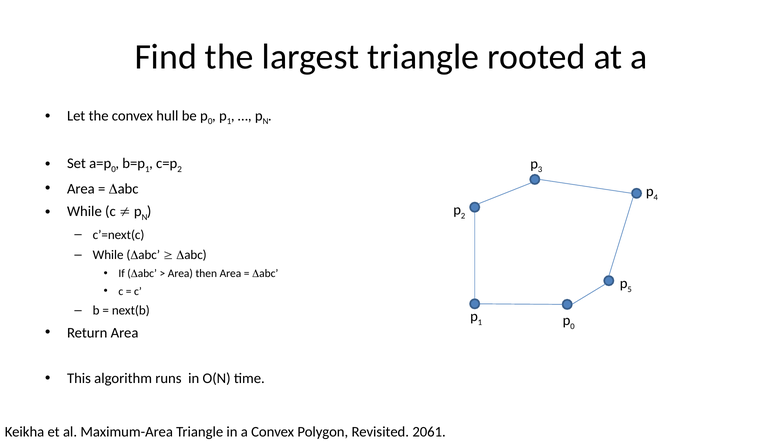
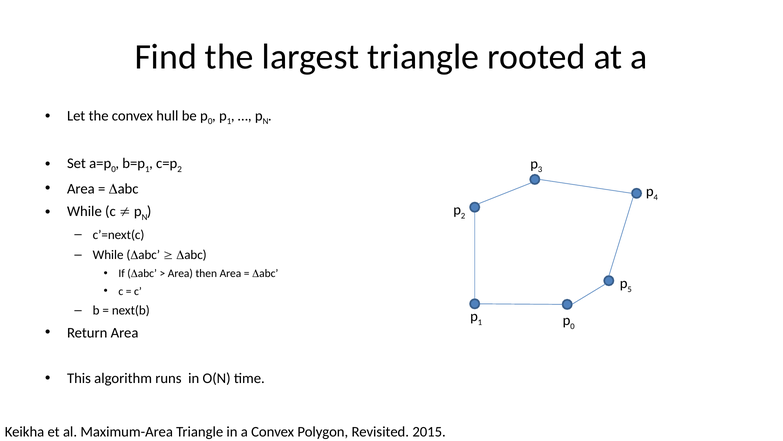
2061: 2061 -> 2015 (429, 431)
